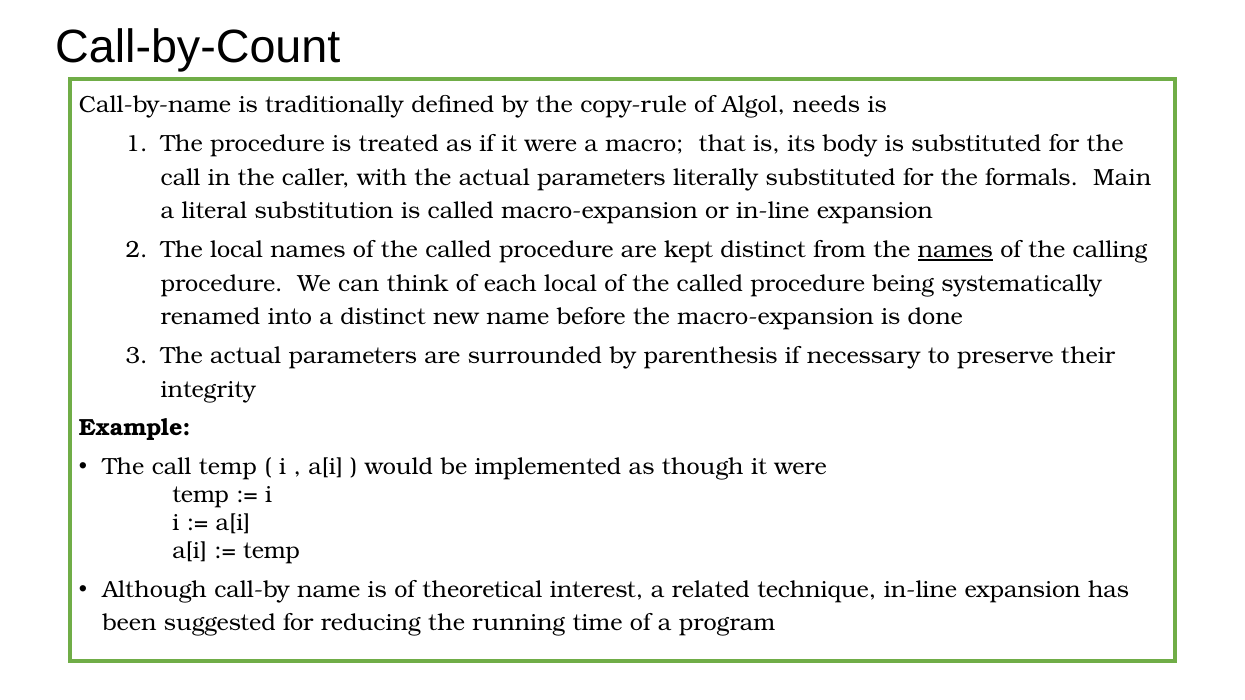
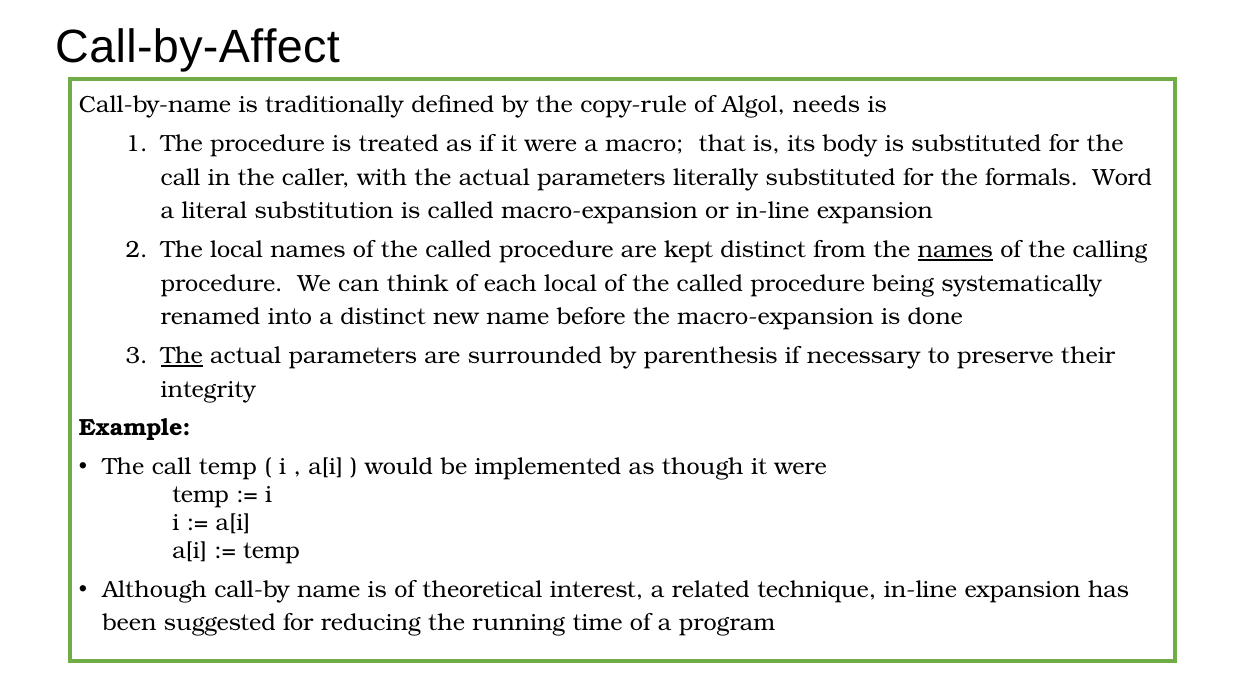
Call-by-Count: Call-by-Count -> Call-by-Affect (198, 47)
Main: Main -> Word (1122, 178)
The underline: none -> present (182, 356)
